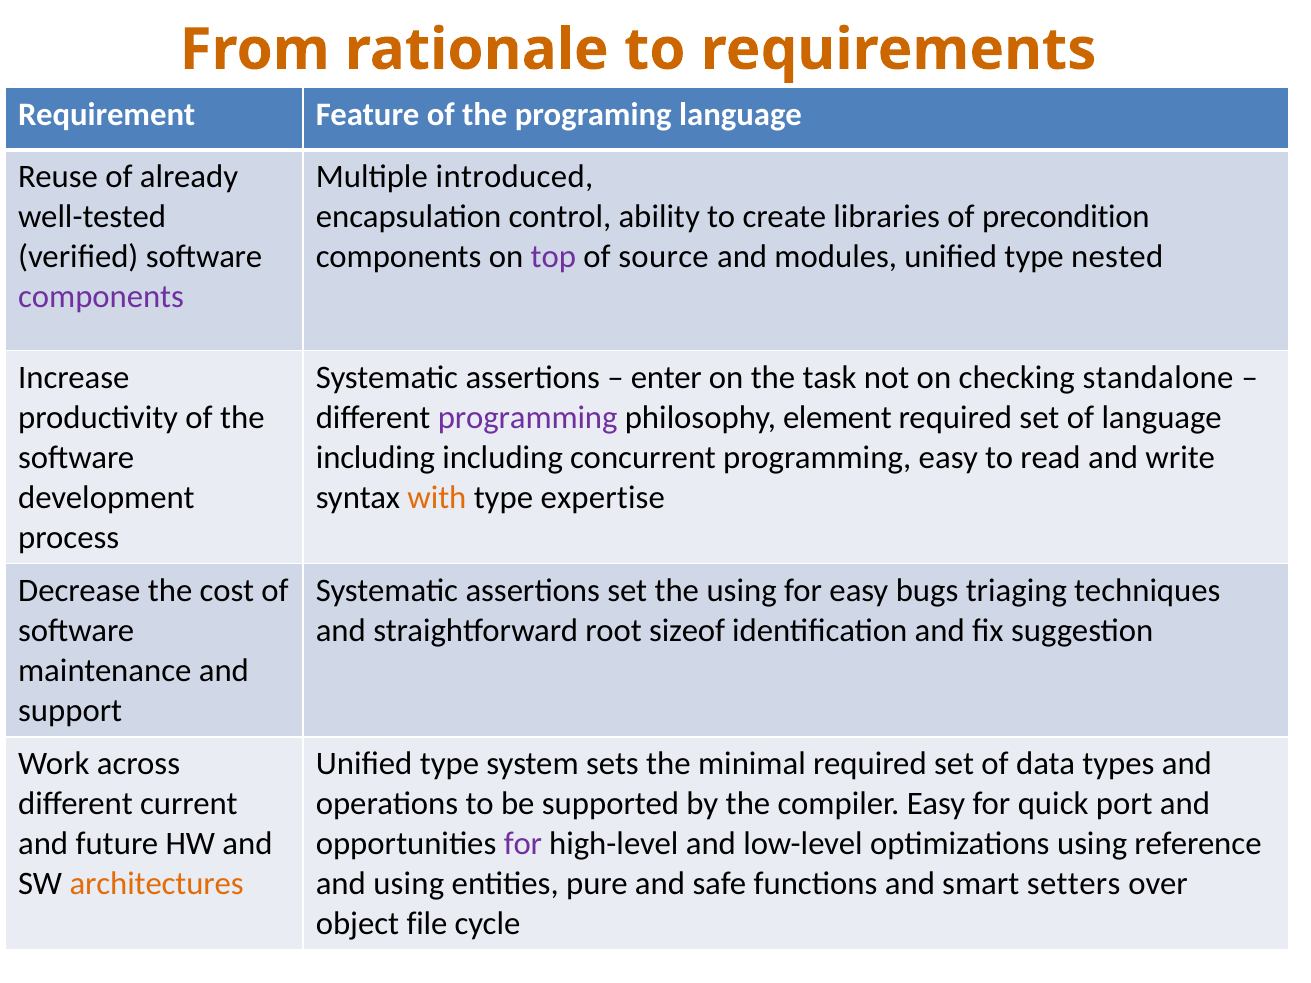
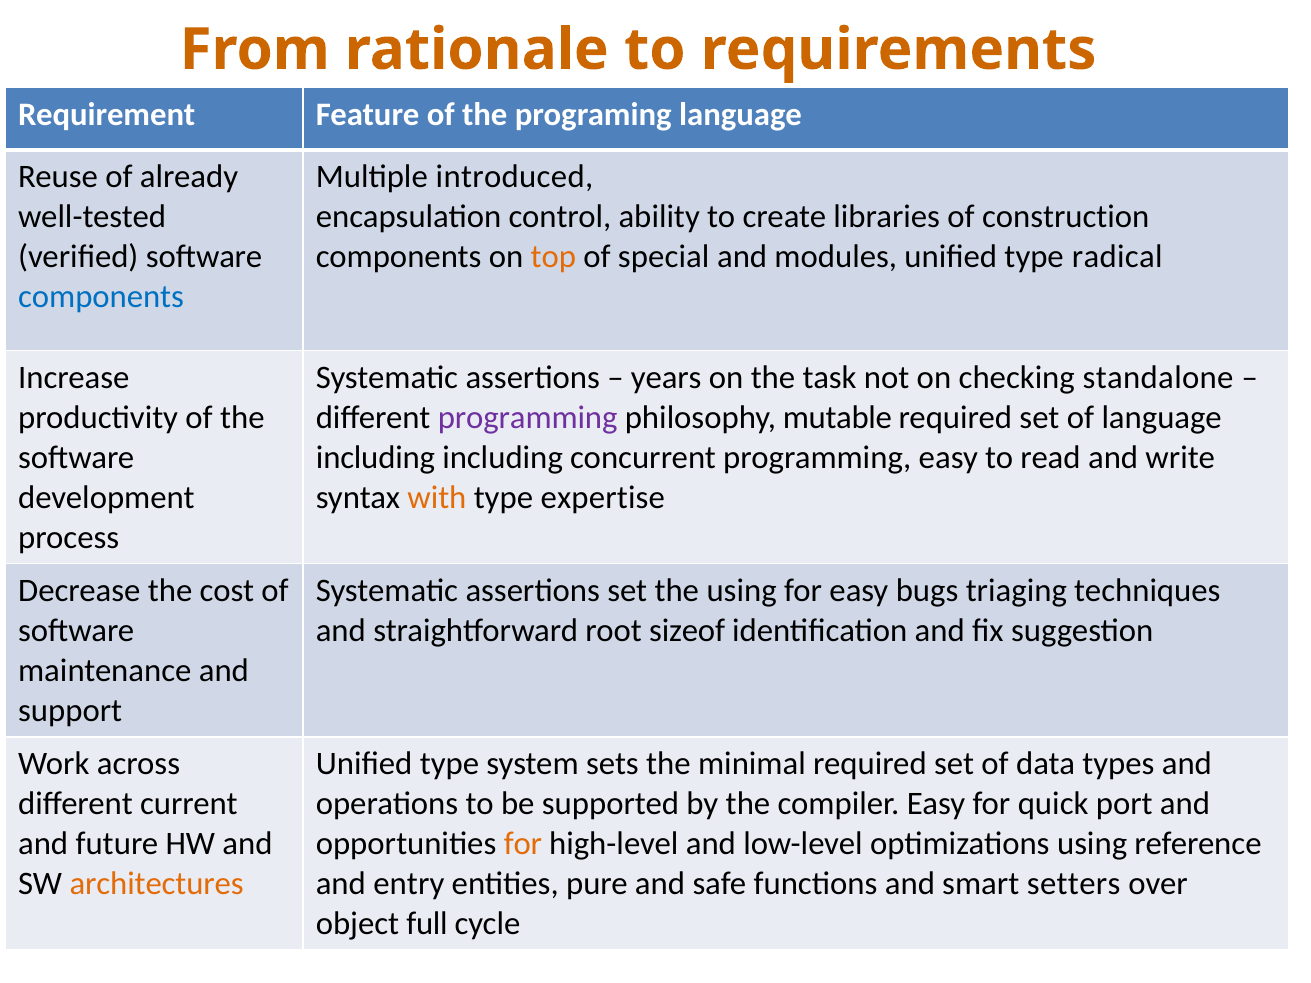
precondition: precondition -> construction (1066, 217)
top colour: purple -> orange (553, 257)
source: source -> special (664, 257)
nested: nested -> radical (1117, 257)
components colour: purple -> blue (101, 297)
enter: enter -> years (666, 378)
element: element -> mutable (837, 418)
for colour: purple -> orange (523, 844)
and using: using -> entry (409, 884)
file: file -> full (427, 924)
